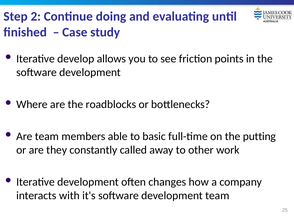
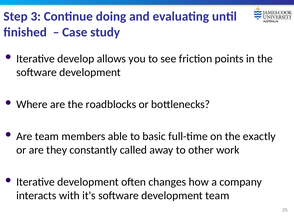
2: 2 -> 3 (36, 17)
putting: putting -> exactly (259, 137)
